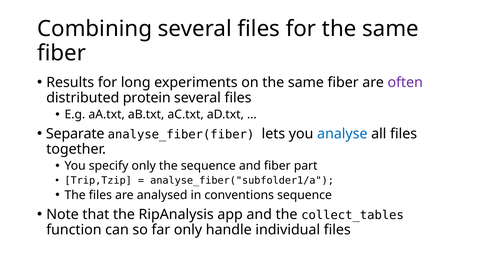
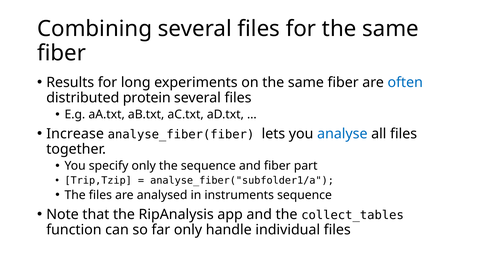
often colour: purple -> blue (405, 82)
Separate: Separate -> Increase (75, 134)
conventions: conventions -> instruments (239, 195)
